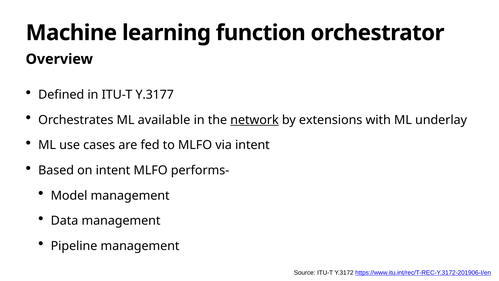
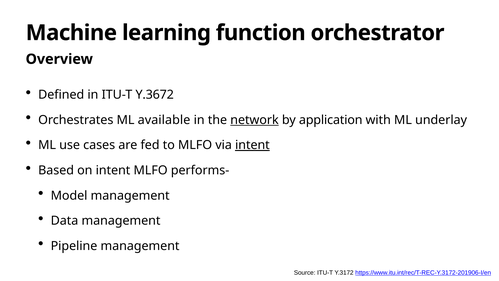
Y.3177: Y.3177 -> Y.3672 (155, 95)
extensions: extensions -> application (331, 120)
intent underline: none -> present (252, 145)
